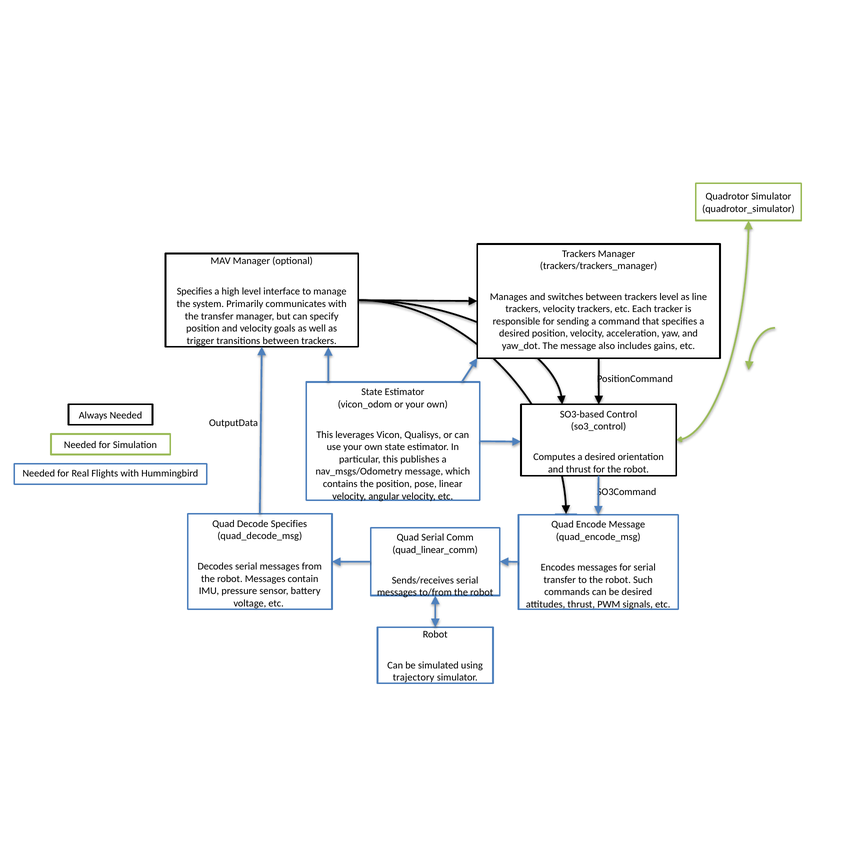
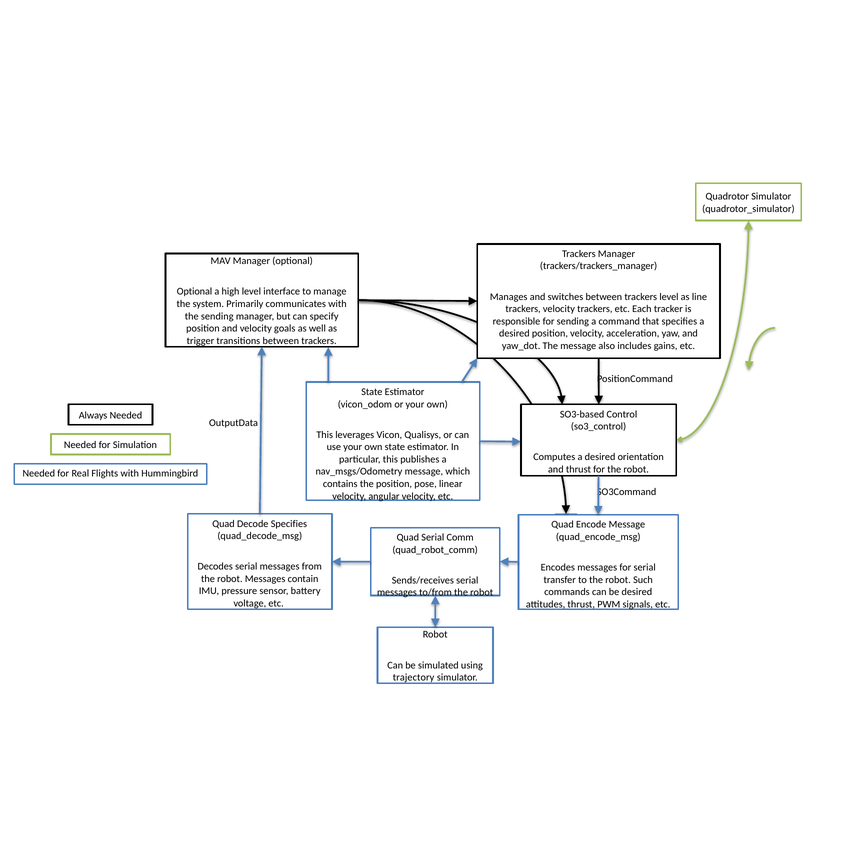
Specifies: Specifies -> Optional (194, 292)
the transfer: transfer -> sending (217, 316)
quad_linear_comm: quad_linear_comm -> quad_robot_comm (435, 550)
